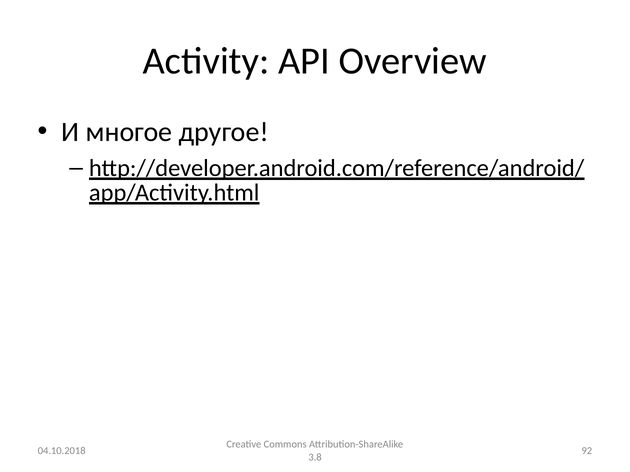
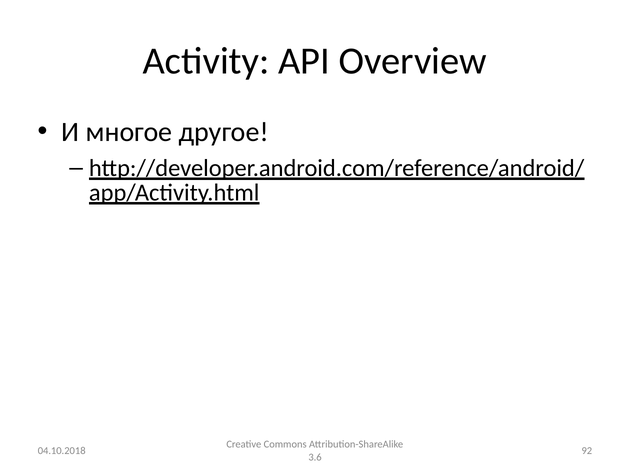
3.8: 3.8 -> 3.6 (315, 458)
